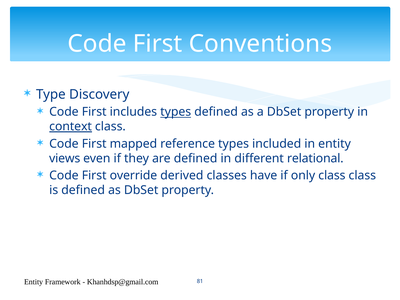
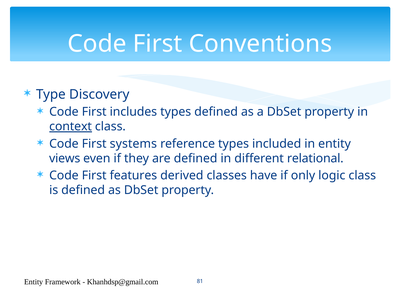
types underline: present -> none (176, 112)
mapped: mapped -> systems (133, 144)
override: override -> features (133, 175)
only class: class -> logic (332, 175)
